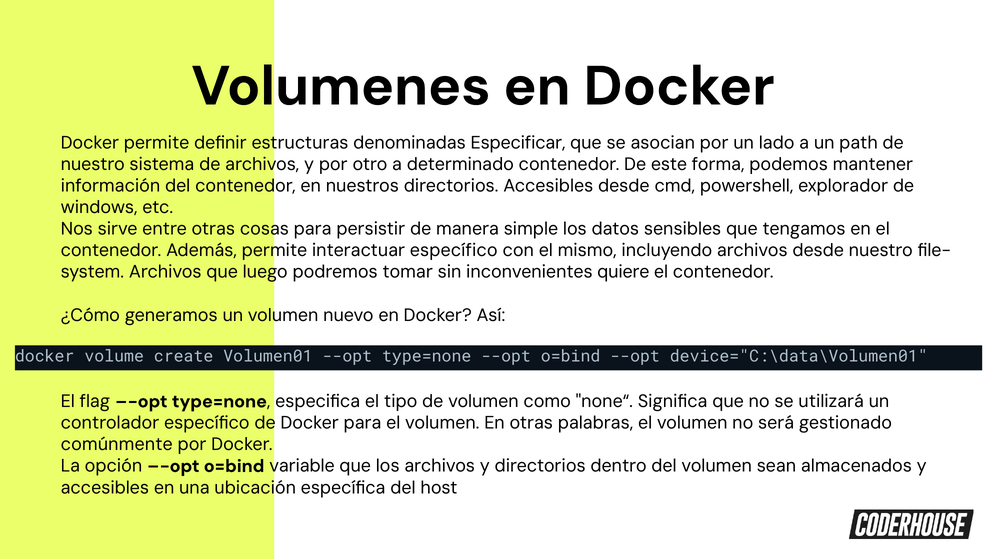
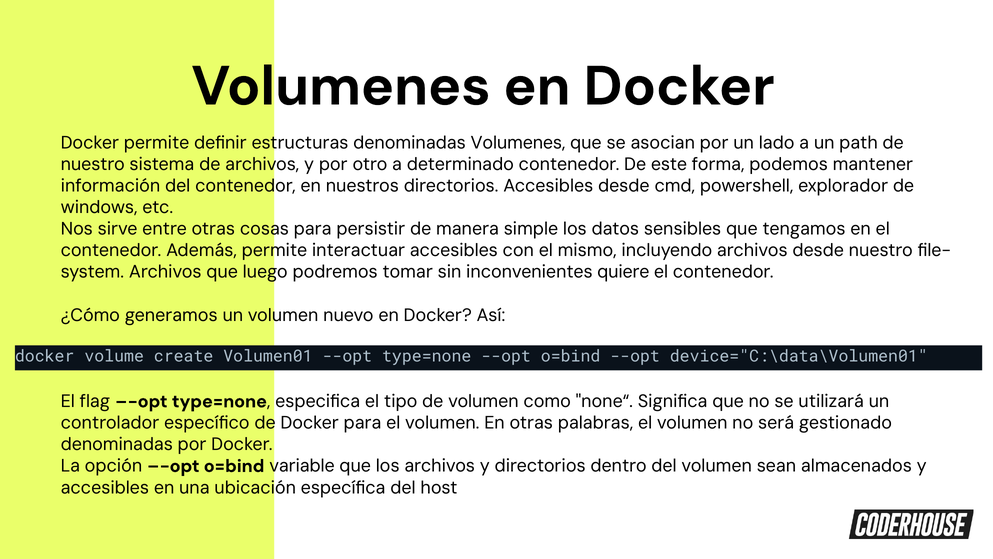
denominadas Especificar: Especificar -> Volumenes (518, 143)
interactuar específico: específico -> accesibles (454, 250)
comúnmente: comúnmente -> denominadas (117, 444)
